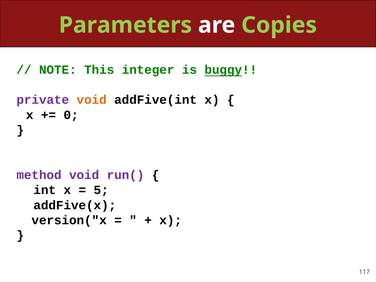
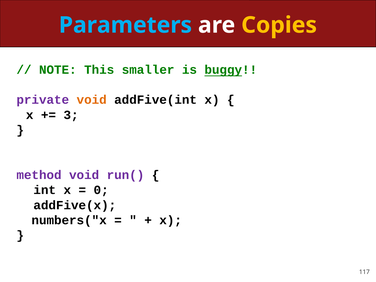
Parameters colour: light green -> light blue (125, 25)
Copies colour: light green -> yellow (279, 25)
integer: integer -> smaller (148, 70)
0: 0 -> 3 (71, 115)
5: 5 -> 0 (101, 190)
version("x: version("x -> numbers("x (69, 220)
